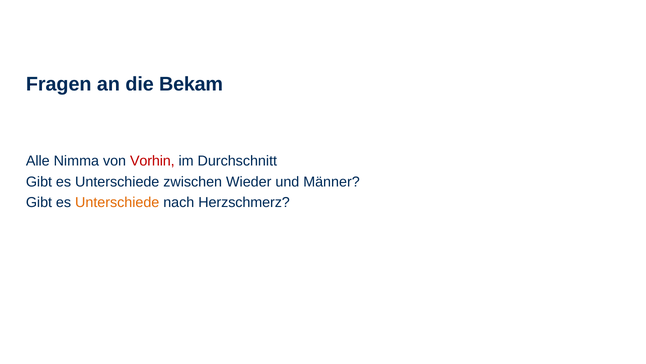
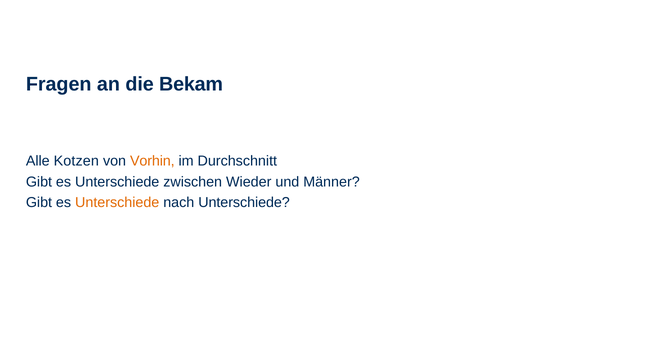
Nimma: Nimma -> Kotzen (76, 161)
Vorhin colour: red -> orange (152, 161)
nach Herzschmerz: Herzschmerz -> Unterschiede (244, 202)
